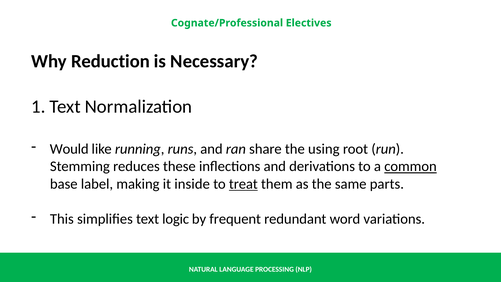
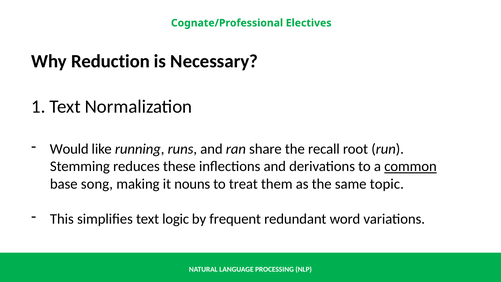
using: using -> recall (324, 149)
label: label -> song (97, 184)
inside: inside -> nouns (192, 184)
treat underline: present -> none (243, 184)
parts: parts -> topic (387, 184)
